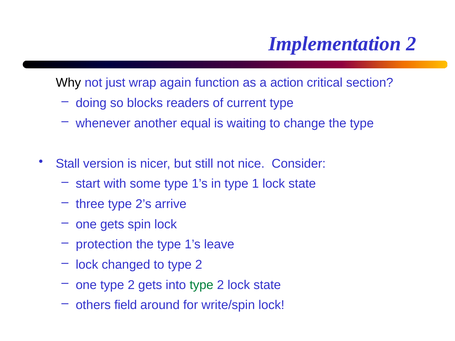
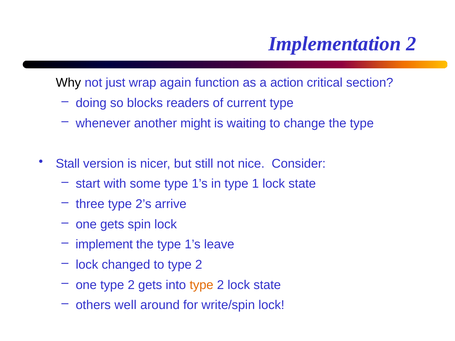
equal: equal -> might (196, 123)
protection: protection -> implement (104, 245)
type colour: green -> orange (202, 285)
field: field -> well (126, 305)
